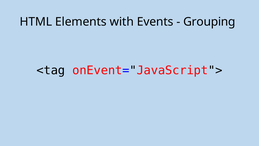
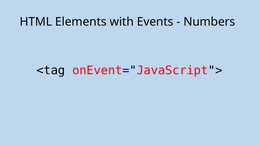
Grouping: Grouping -> Numbers (209, 22)
